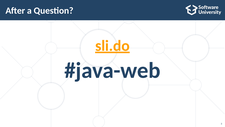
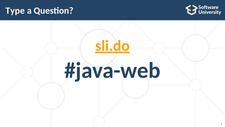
After: After -> Type (15, 11)
